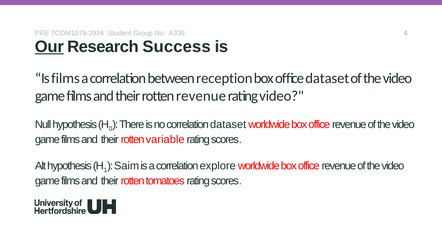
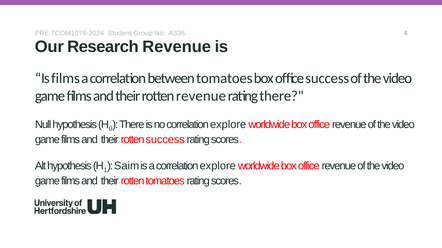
Our underline: present -> none (49, 47)
Research Success: Success -> Revenue (177, 47)
between reception: reception -> tomatoes (224, 79)
office dataset: dataset -> success (327, 79)
rating video: video -> there (282, 96)
no correlation dataset: dataset -> explore (228, 125)
rotten variable: variable -> success (165, 140)
